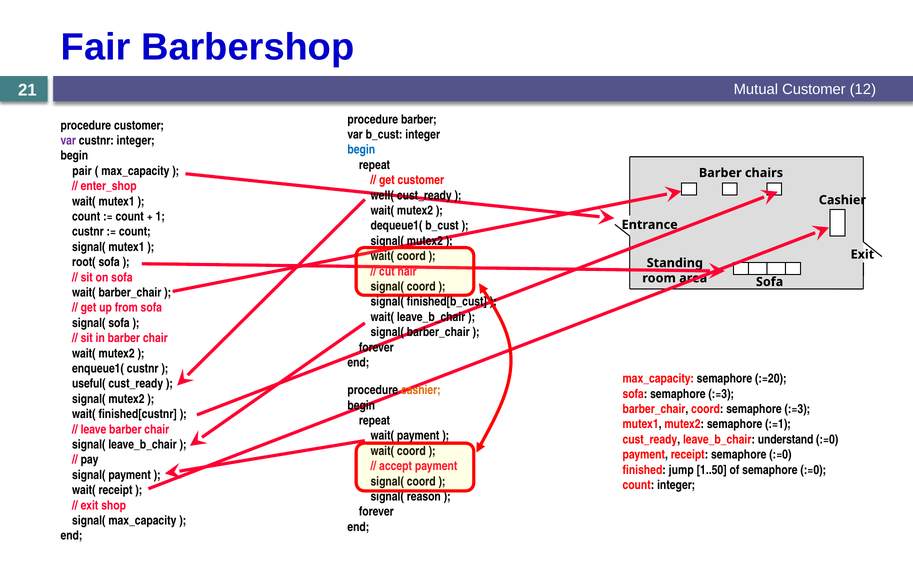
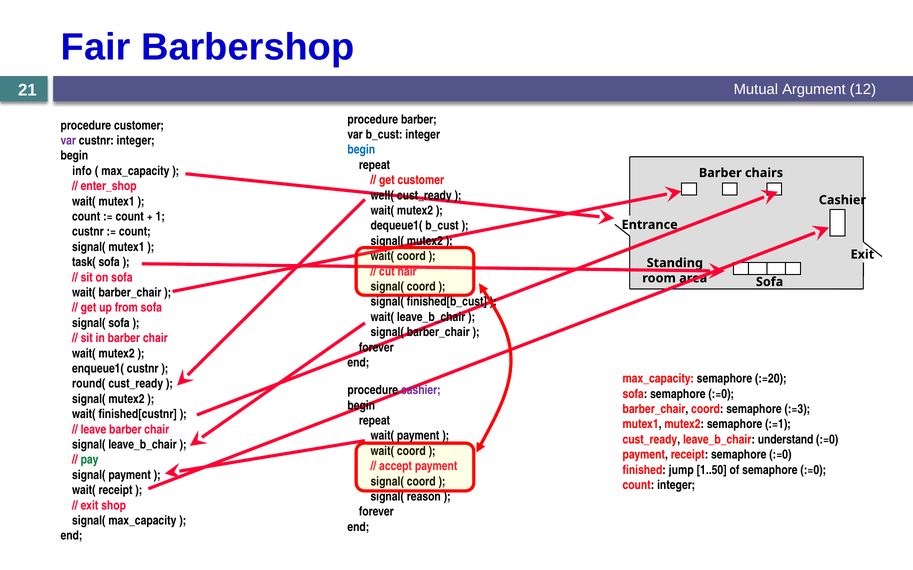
Mutual Customer: Customer -> Argument (814, 89)
pair: pair -> info (82, 171)
root(: root( -> task( (84, 263)
useful(: useful( -> round( (89, 384)
cashier colour: orange -> purple (421, 391)
sofa semaphore :=3: :=3 -> :=0 (721, 394)
pay colour: black -> green (90, 460)
